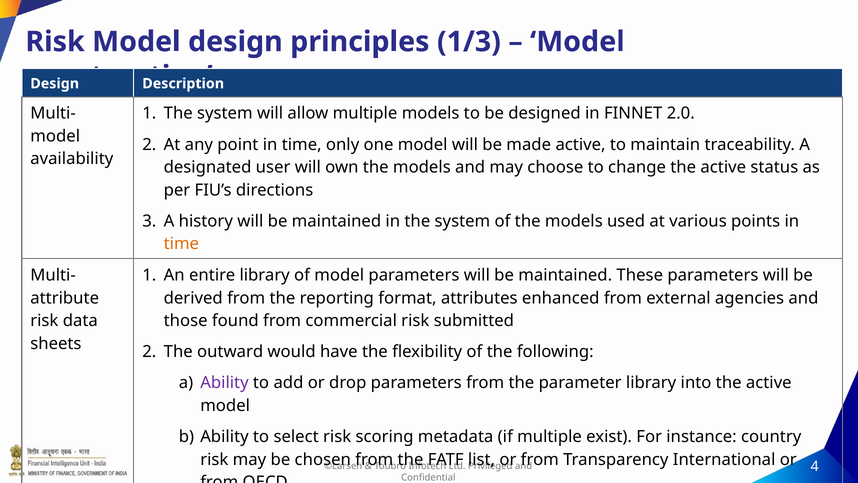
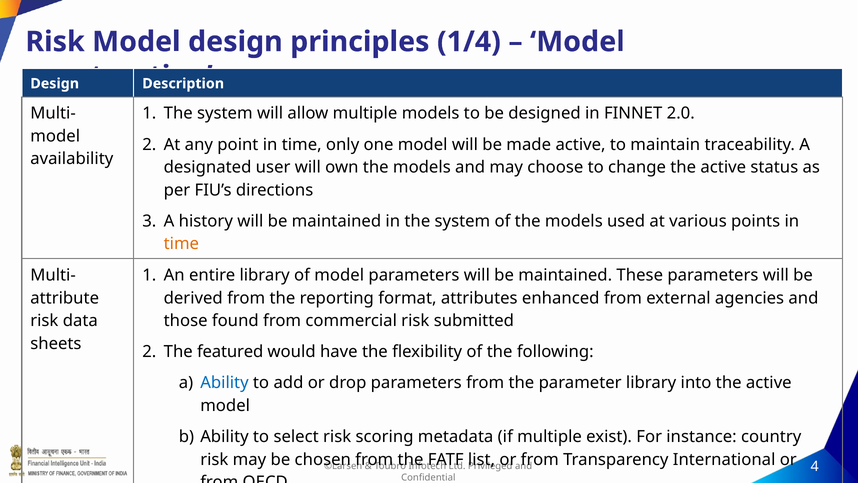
1/3: 1/3 -> 1/4 (469, 42)
outward: outward -> featured (230, 352)
Ability colour: purple -> blue (224, 383)
